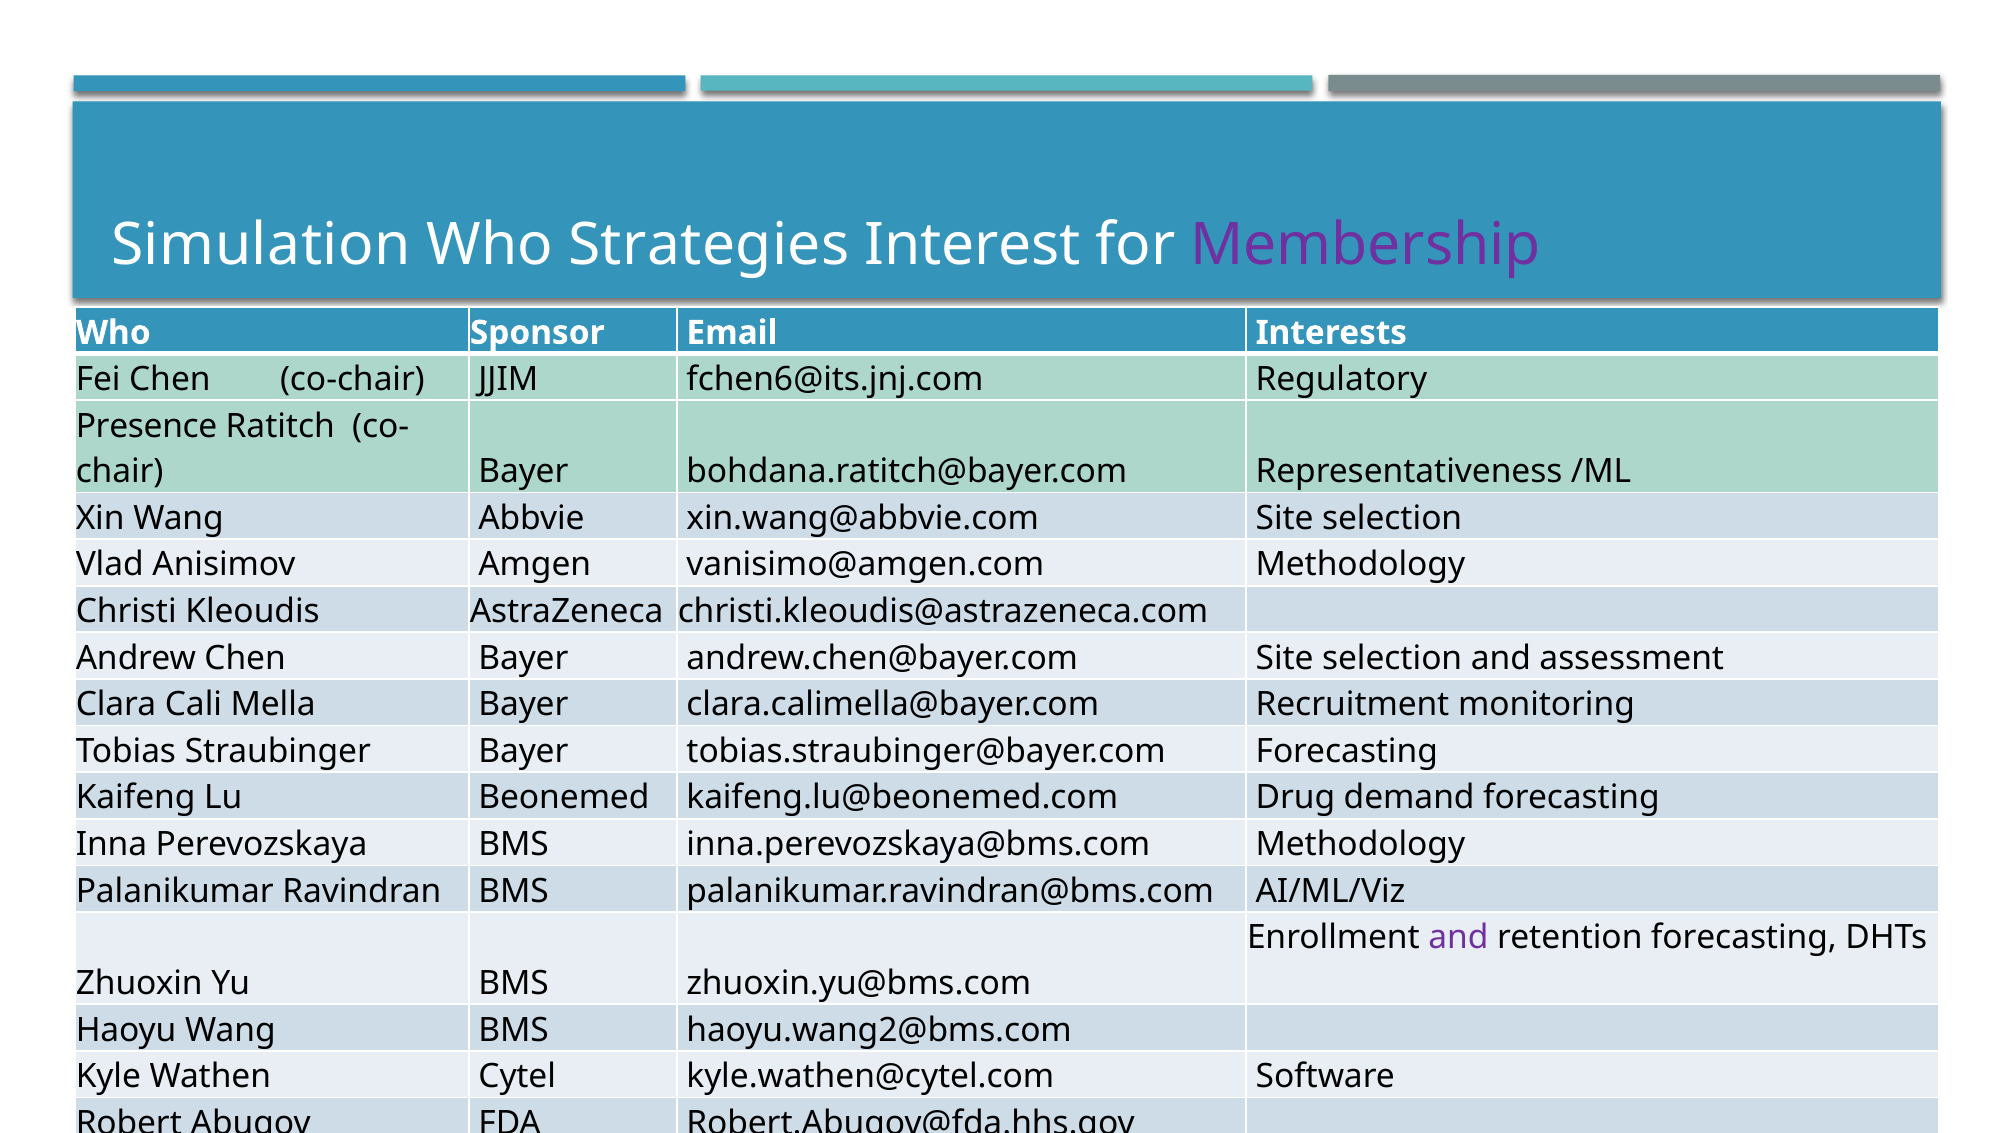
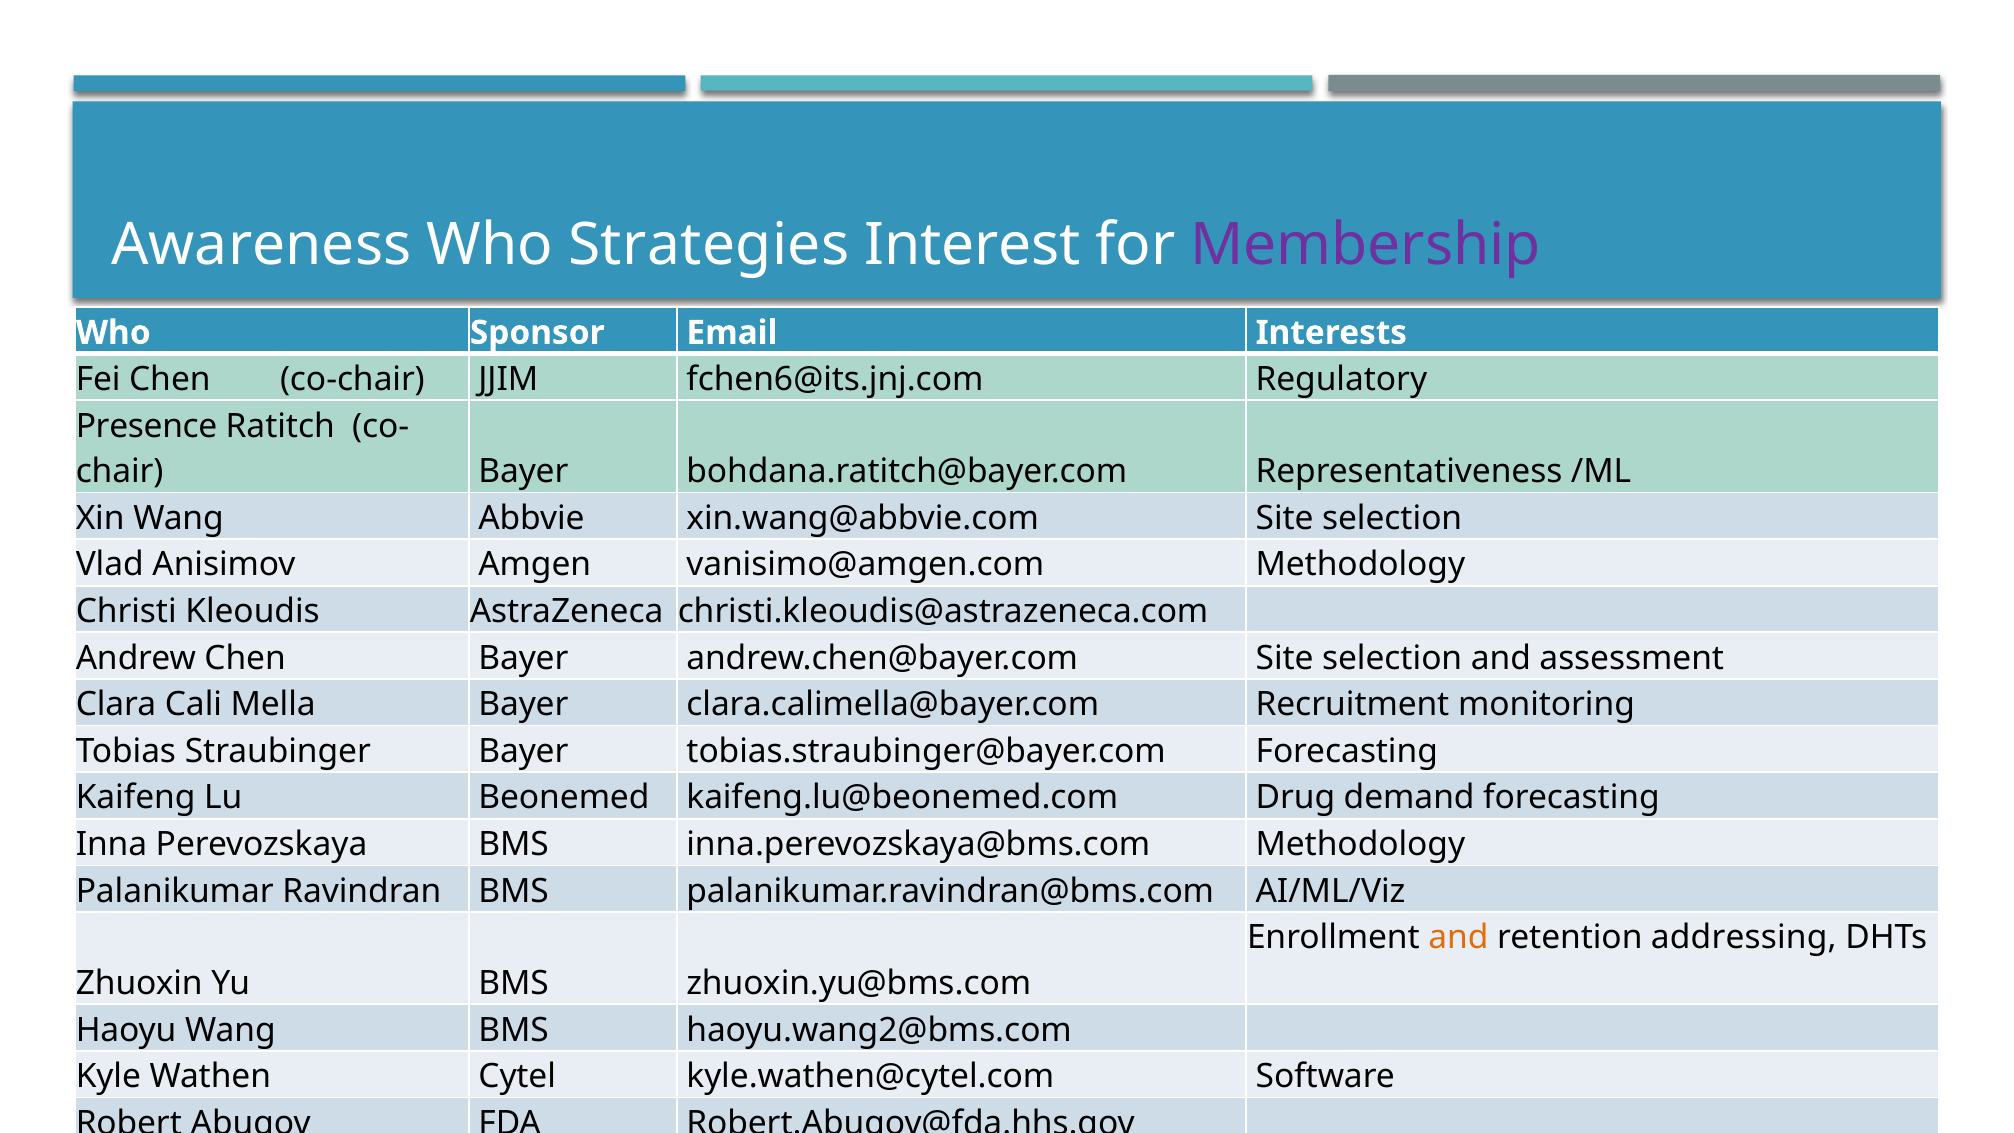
Simulation: Simulation -> Awareness (261, 245)
and colour: purple -> orange (1458, 938)
retention forecasting: forecasting -> addressing (1744, 938)
